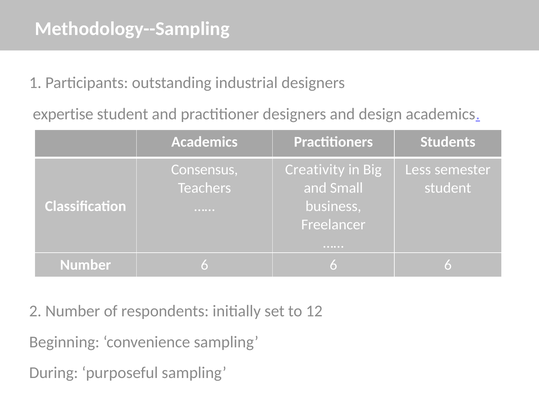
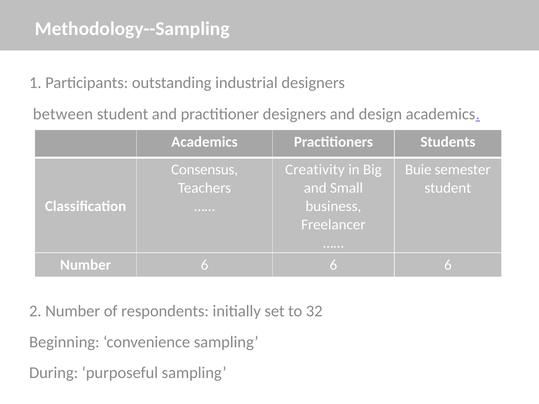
expertise: expertise -> between (63, 114)
Less: Less -> Buie (418, 170)
12: 12 -> 32 (314, 311)
